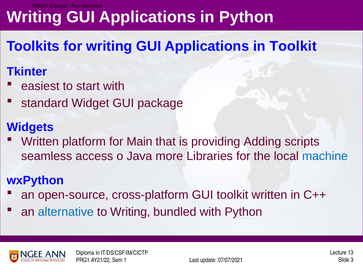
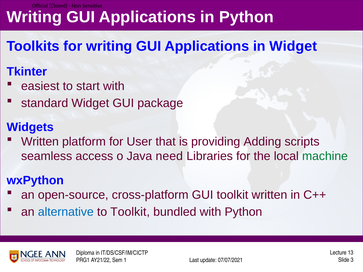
in Toolkit: Toolkit -> Widget (293, 46)
Main: Main -> User (139, 142)
more: more -> need (169, 156)
machine colour: blue -> green (325, 156)
to Writing: Writing -> Toolkit (130, 212)
